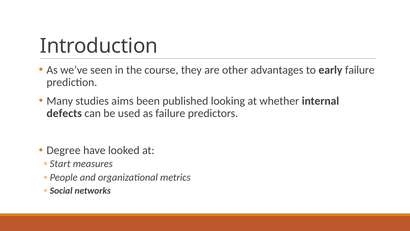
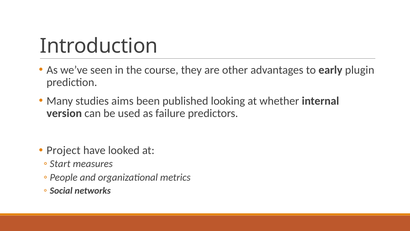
early failure: failure -> plugin (360, 70)
defects: defects -> version (64, 113)
Degree: Degree -> Project (64, 150)
